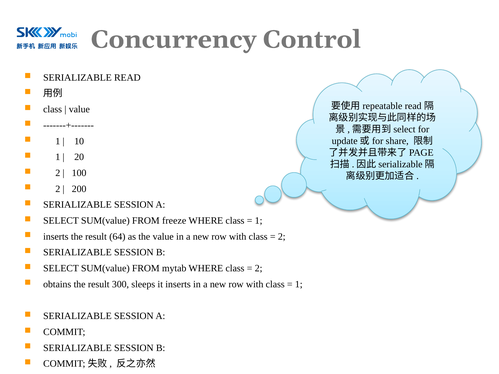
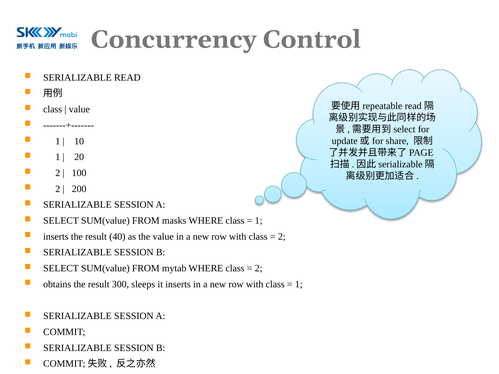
freeze: freeze -> masks (174, 221)
64: 64 -> 40 (117, 237)
